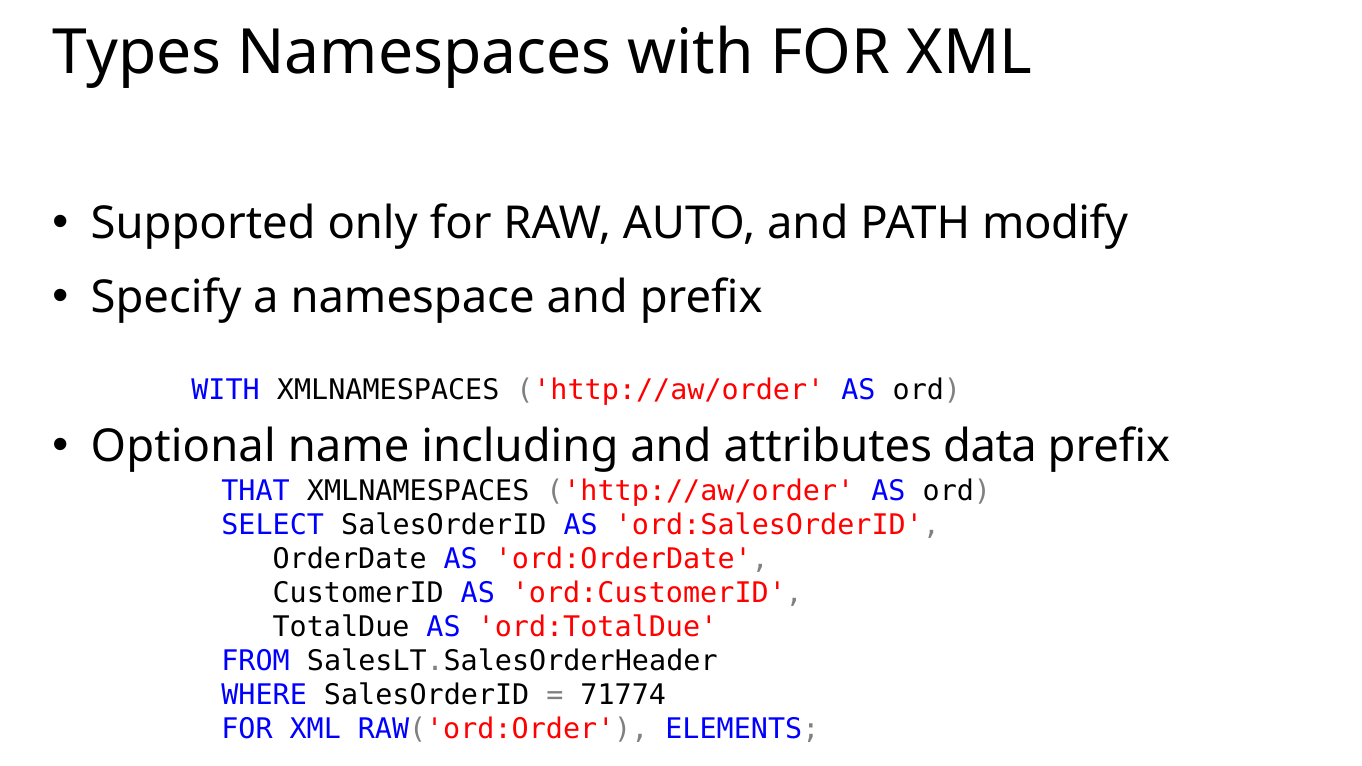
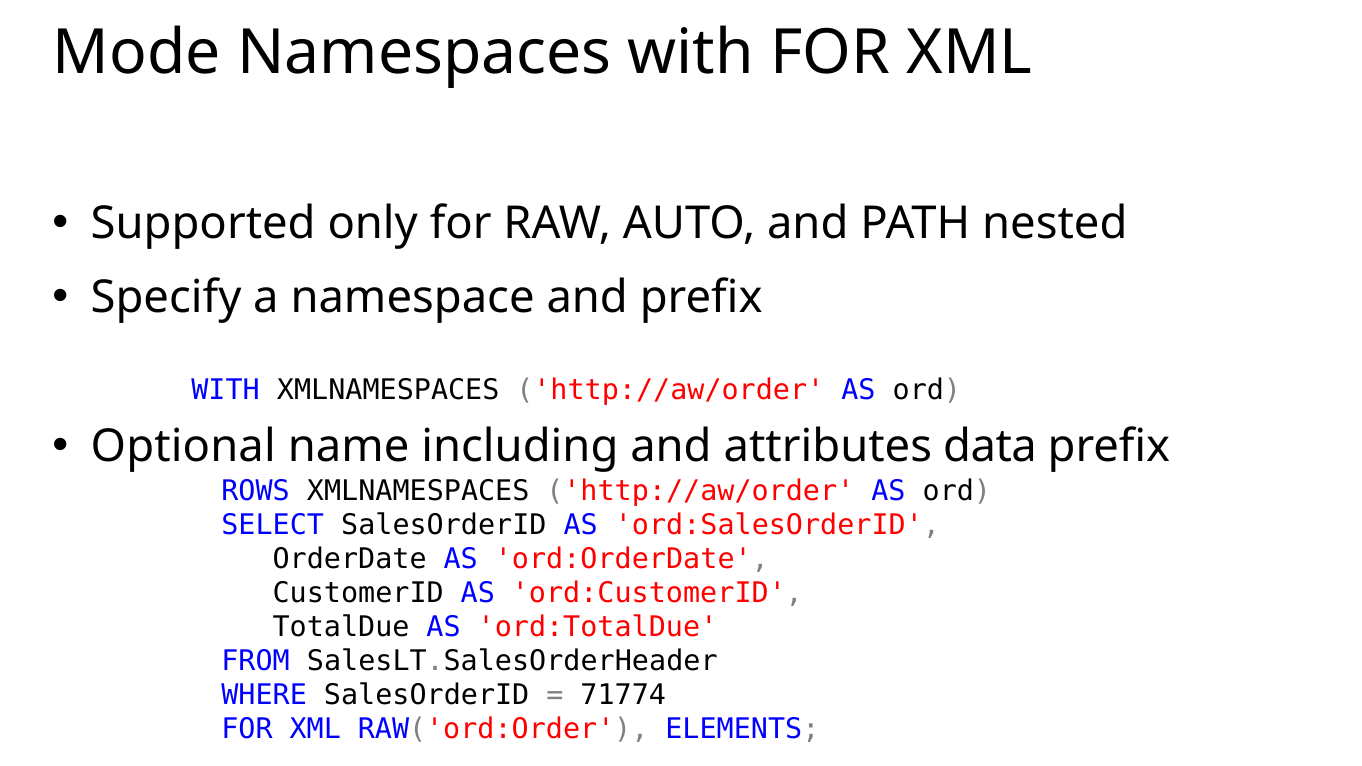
Types: Types -> Mode (137, 53)
modify: modify -> nested (1055, 223)
THAT: THAT -> ROWS (256, 491)
